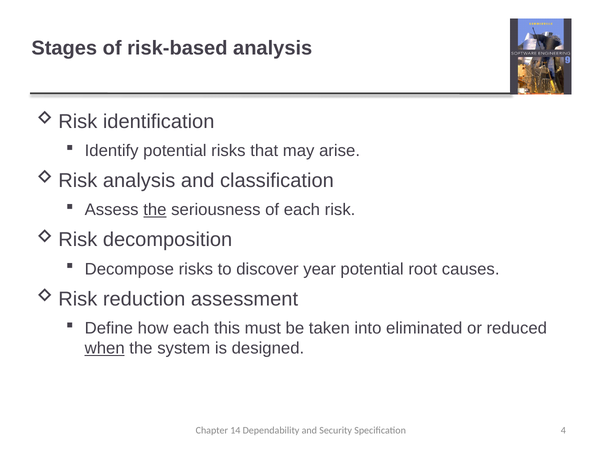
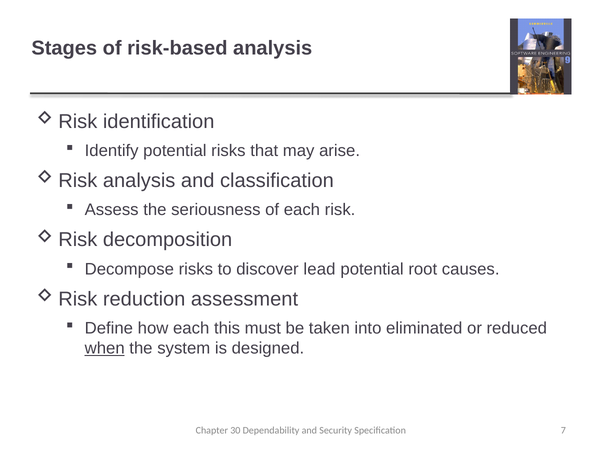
the underline: present -> none (155, 210)
year: year -> lead (319, 269)
14: 14 -> 30 (235, 431)
4: 4 -> 7 (563, 431)
